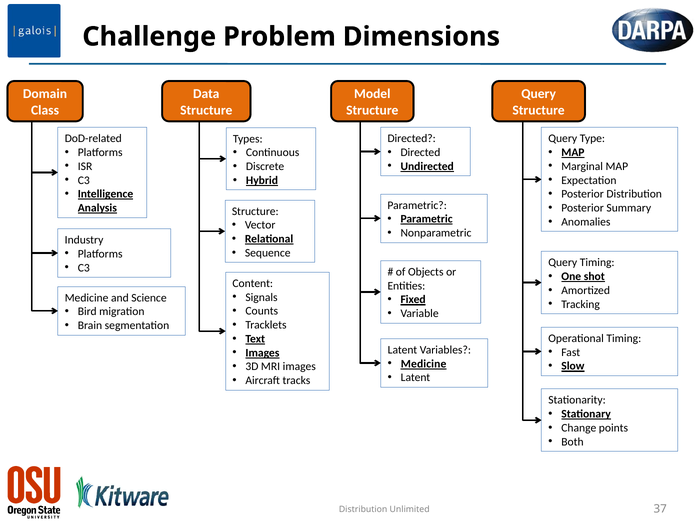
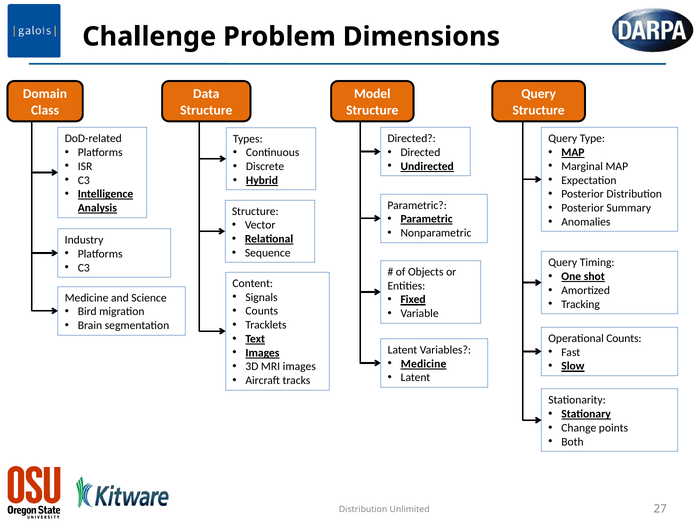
Operational Timing: Timing -> Counts (624, 338)
37: 37 -> 27 (660, 509)
